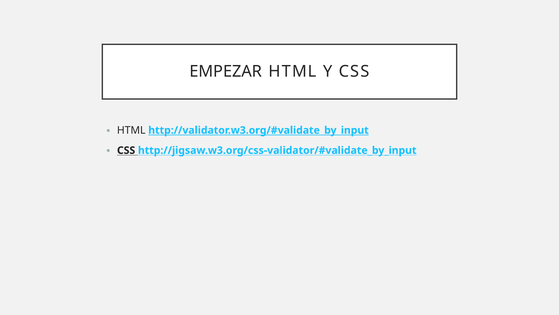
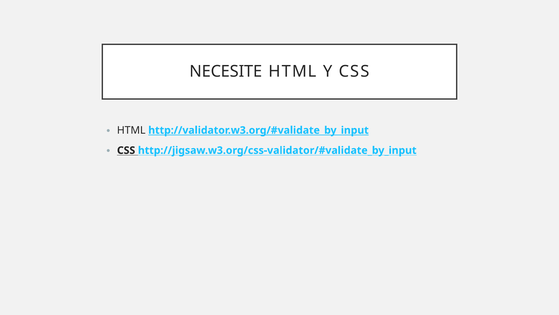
EMPEZAR: EMPEZAR -> NECESITE (226, 71)
